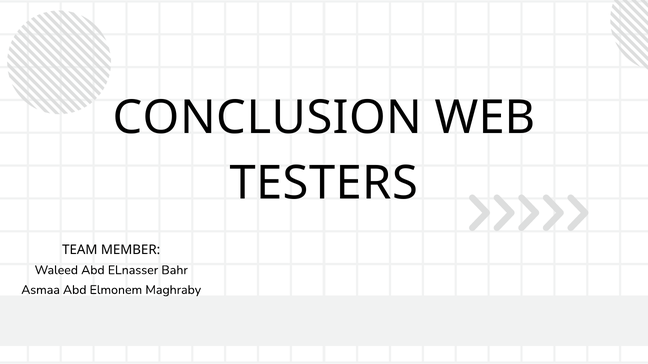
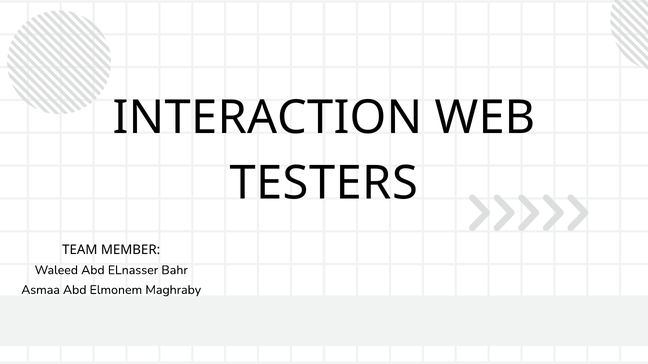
CONCLUSION: CONCLUSION -> INTERACTION (268, 118)
